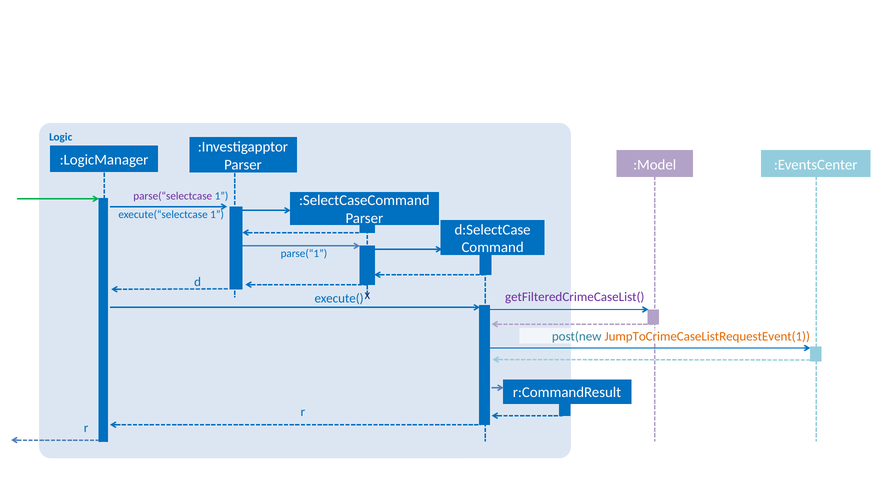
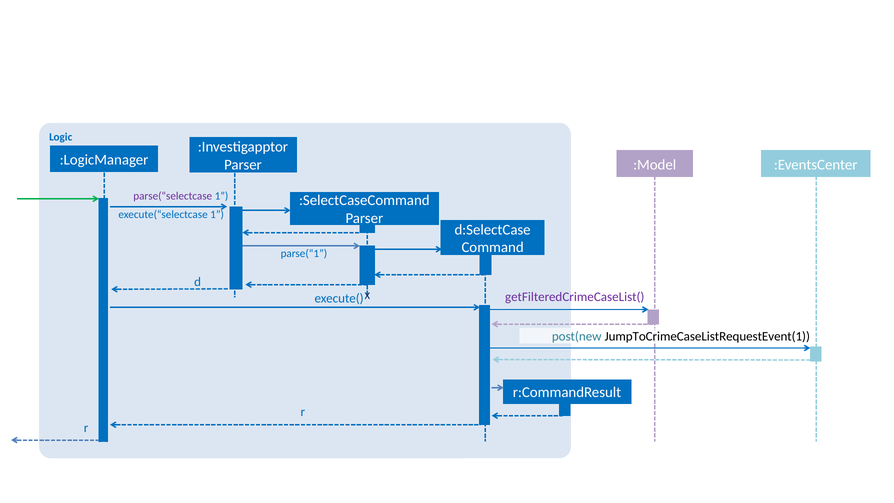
JumpToCrimeCaseListRequestEvent(1 colour: orange -> black (707, 337)
